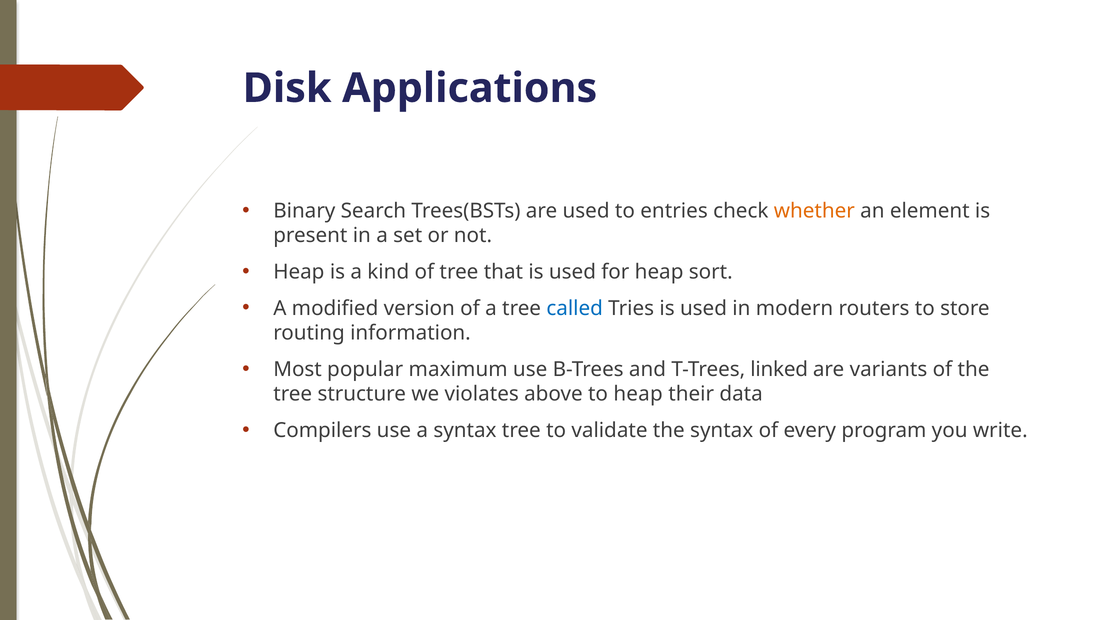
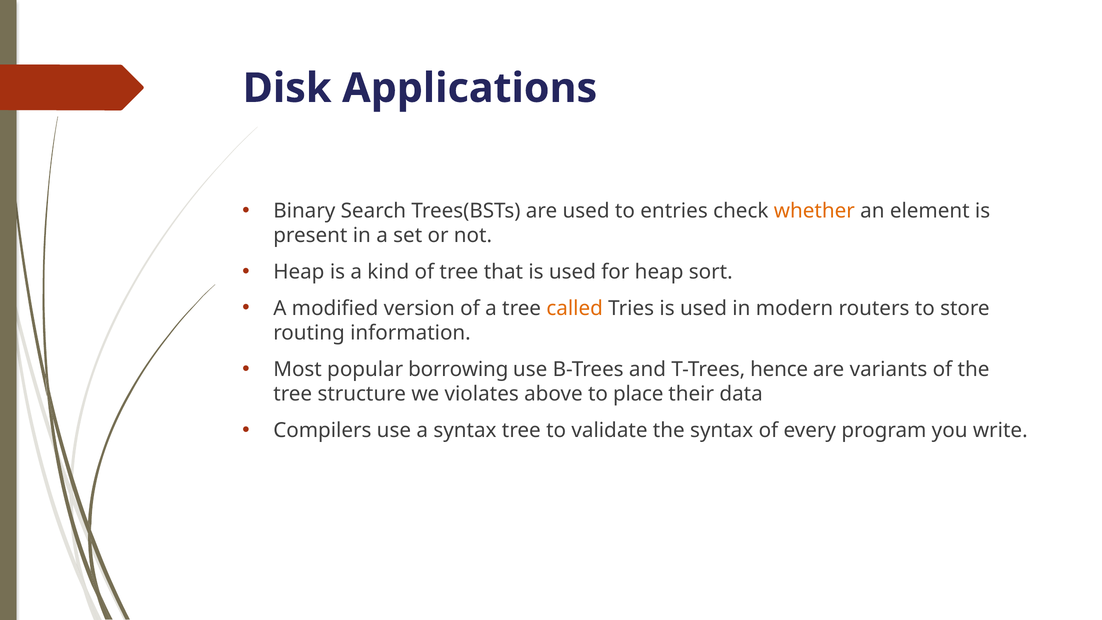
called colour: blue -> orange (575, 308)
maximum: maximum -> borrowing (458, 369)
linked: linked -> hence (779, 369)
to heap: heap -> place (638, 394)
